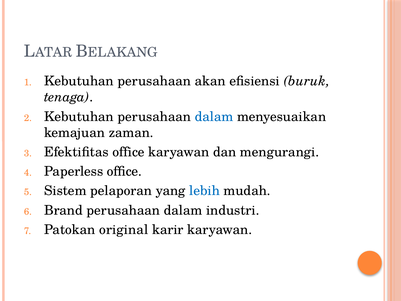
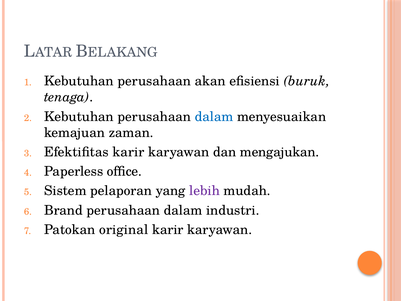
Efektifitas office: office -> karir (128, 152)
mengurangi: mengurangi -> mengajukan (280, 152)
lebih colour: blue -> purple (205, 191)
